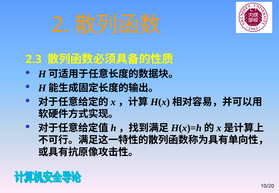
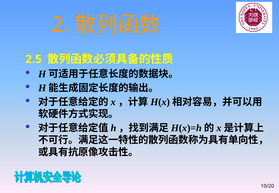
2.3: 2.3 -> 2.5 (34, 59)
